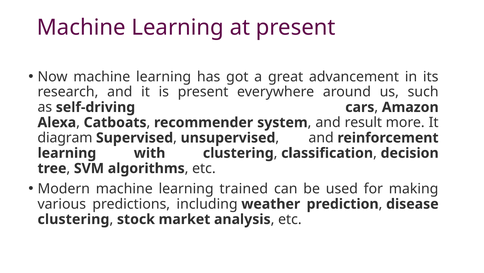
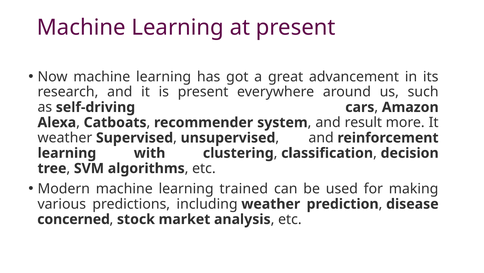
diagram: diagram -> weather (65, 137)
clustering: clustering -> concerned (74, 219)
